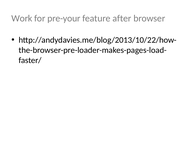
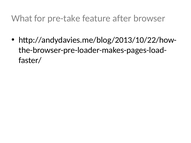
Work: Work -> What (22, 18)
pre-your: pre-your -> pre-take (64, 18)
